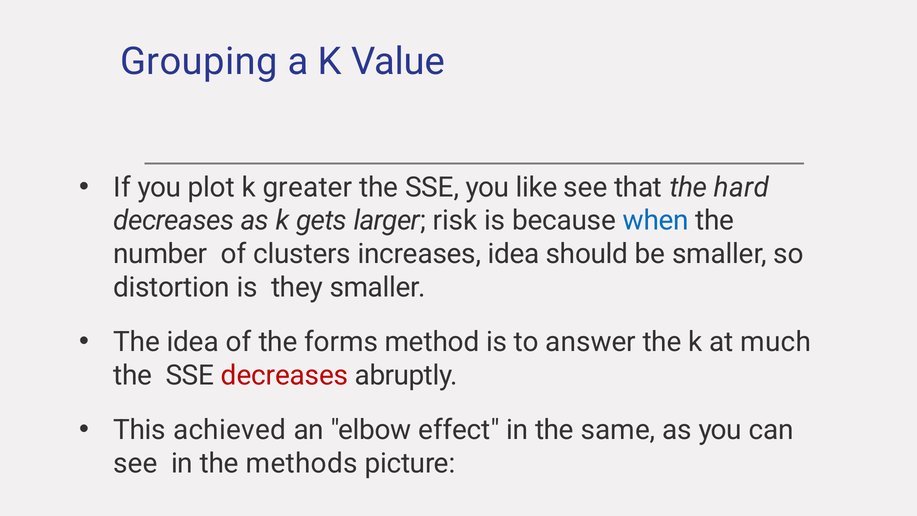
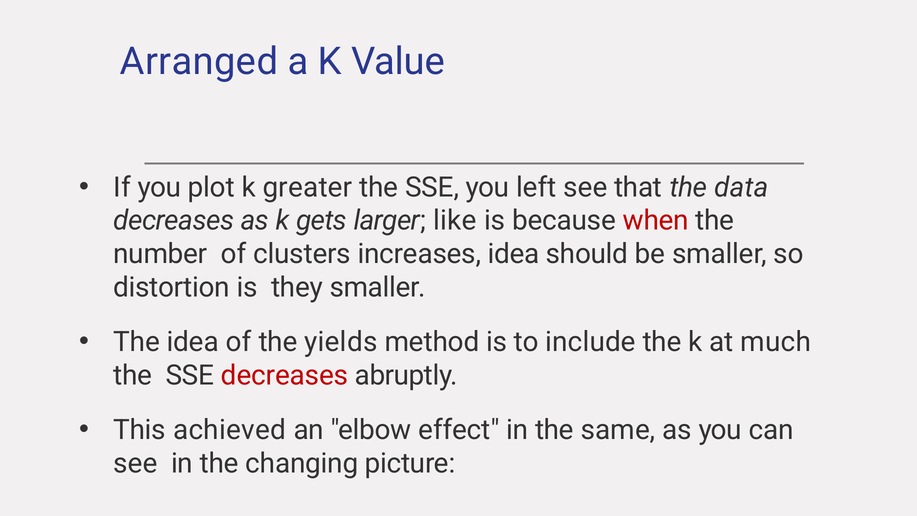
Grouping: Grouping -> Arranged (199, 62)
like: like -> left (536, 187)
hard: hard -> data (741, 187)
risk: risk -> like (455, 221)
when colour: blue -> red (656, 221)
forms: forms -> yields (341, 342)
answer: answer -> include (591, 342)
methods: methods -> changing (302, 463)
